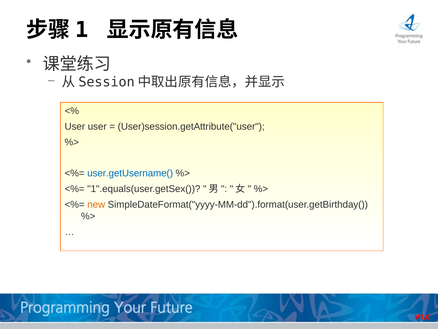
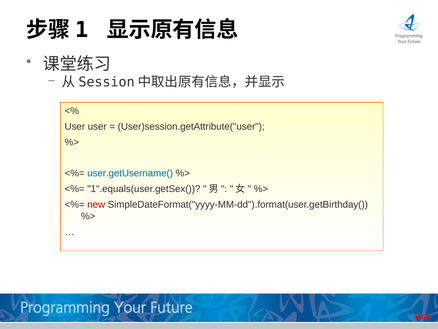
new colour: orange -> red (96, 204)
